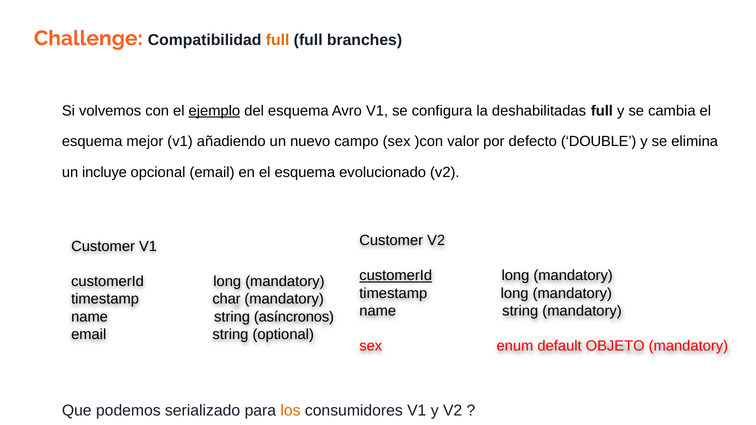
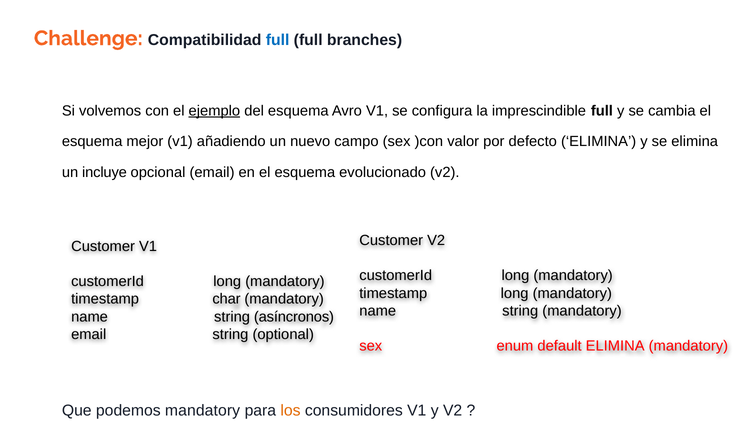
full colour: orange -> blue (278, 40)
deshabilitadas: deshabilitadas -> imprescindible (539, 111)
defecto DOUBLE: DOUBLE -> ELIMINA (599, 142)
customerId underline: present -> none (396, 276)
default OBJETO: OBJETO -> ELIMINA (615, 346)
podemos serializado: serializado -> mandatory (203, 411)
